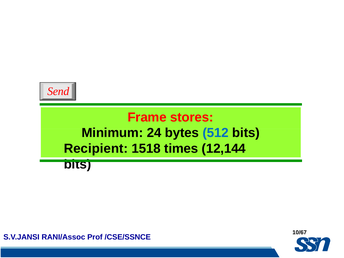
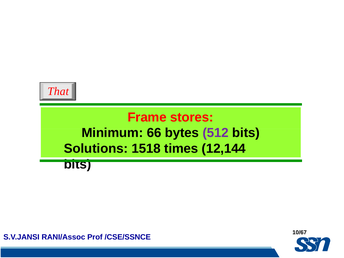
Send: Send -> That (58, 91)
24: 24 -> 66 (154, 133)
512 colour: blue -> purple (216, 133)
Recipient: Recipient -> Solutions (96, 149)
